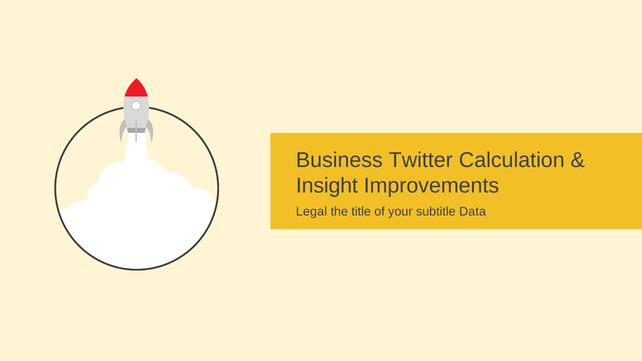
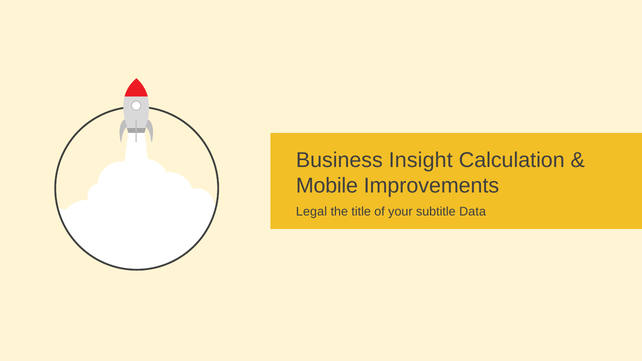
Twitter: Twitter -> Insight (421, 160)
Insight: Insight -> Mobile (327, 186)
